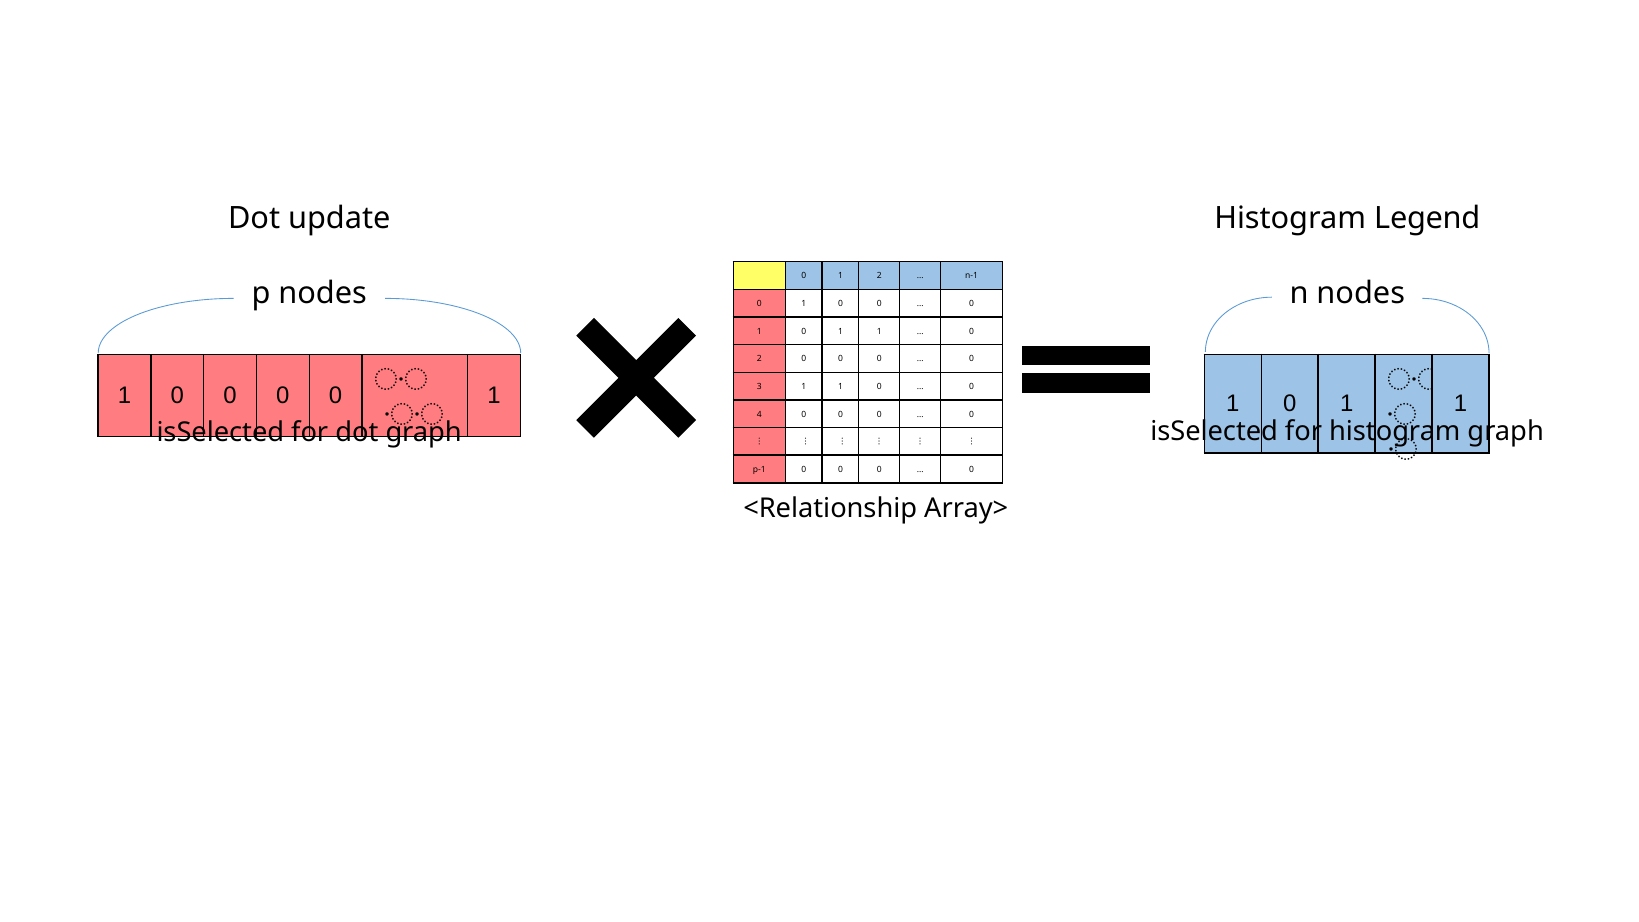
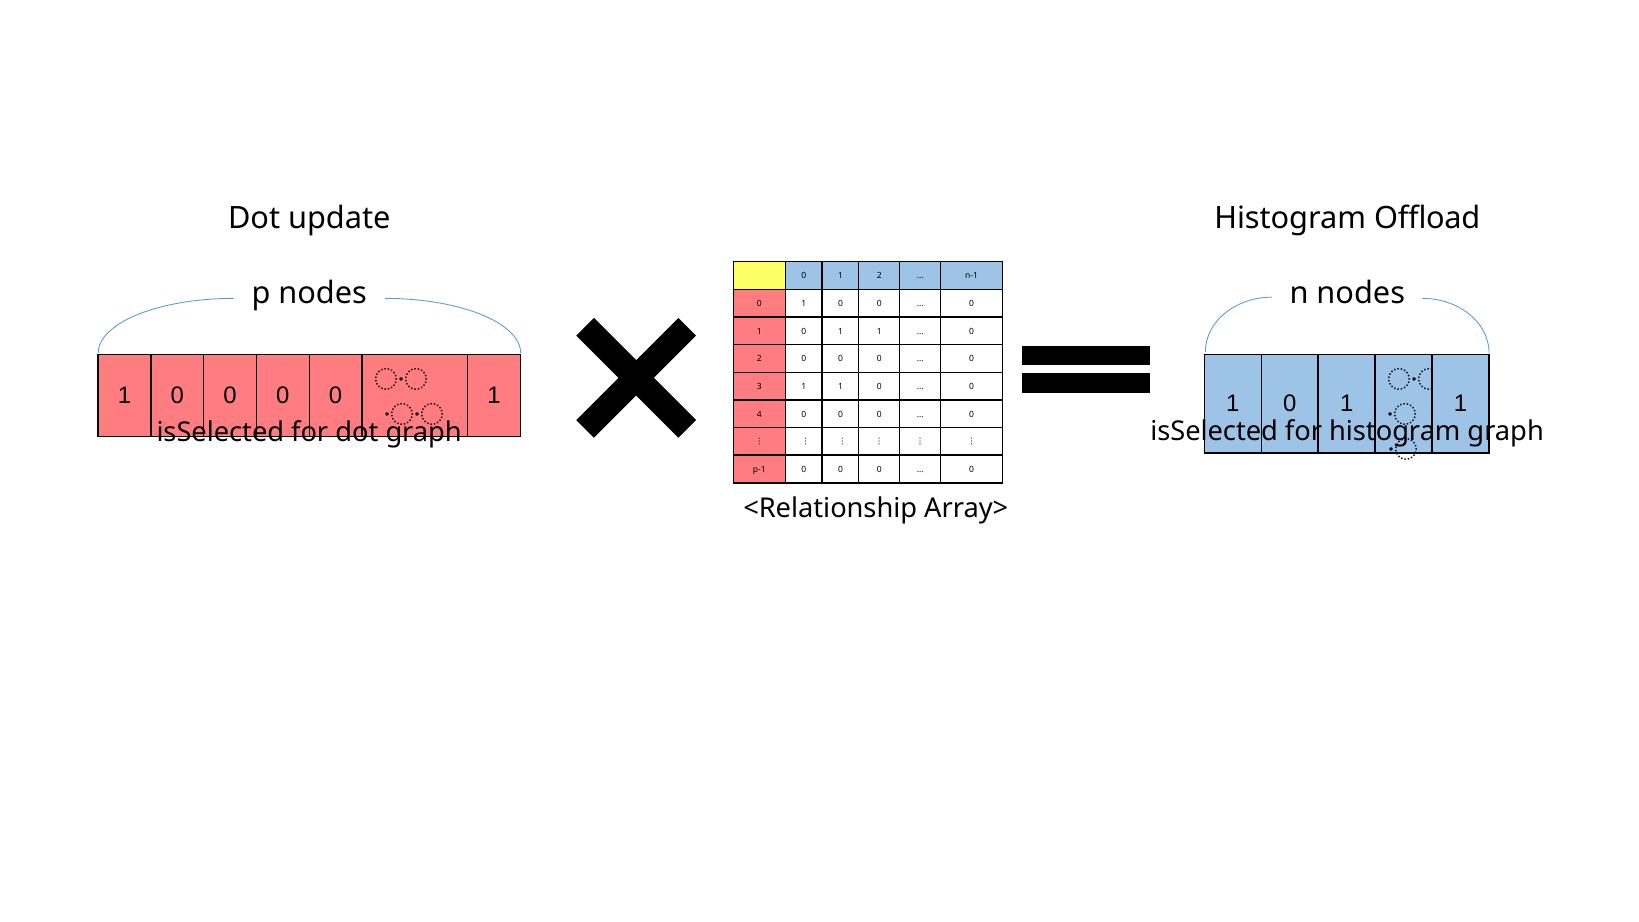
Legend: Legend -> Offload (1427, 219)
